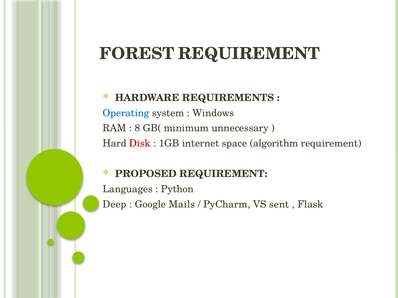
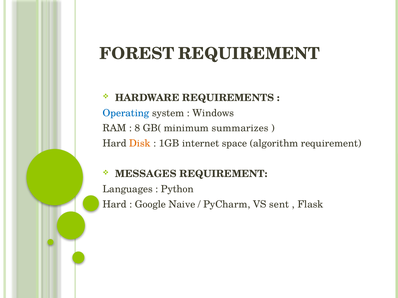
unnecessary: unnecessary -> summarizes (240, 128)
Disk colour: red -> orange (140, 144)
PROPOSED: PROPOSED -> MESSAGES (146, 174)
Deep: Deep -> Hard (115, 205)
Mails: Mails -> Naive (182, 205)
